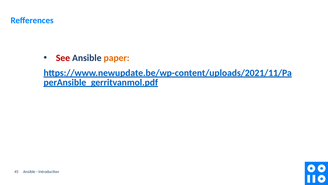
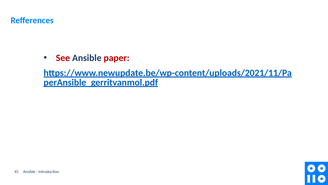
paper colour: orange -> red (117, 58)
